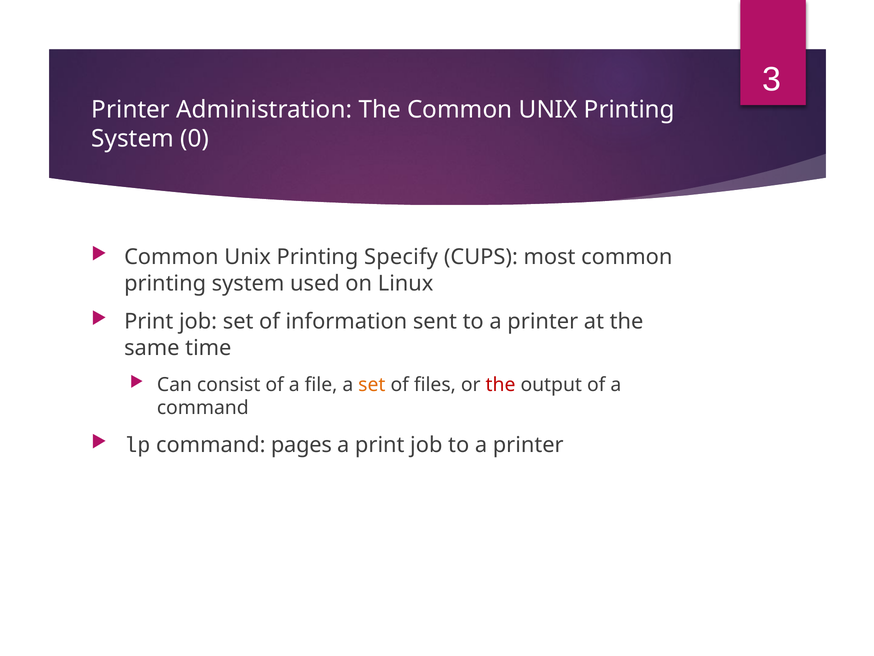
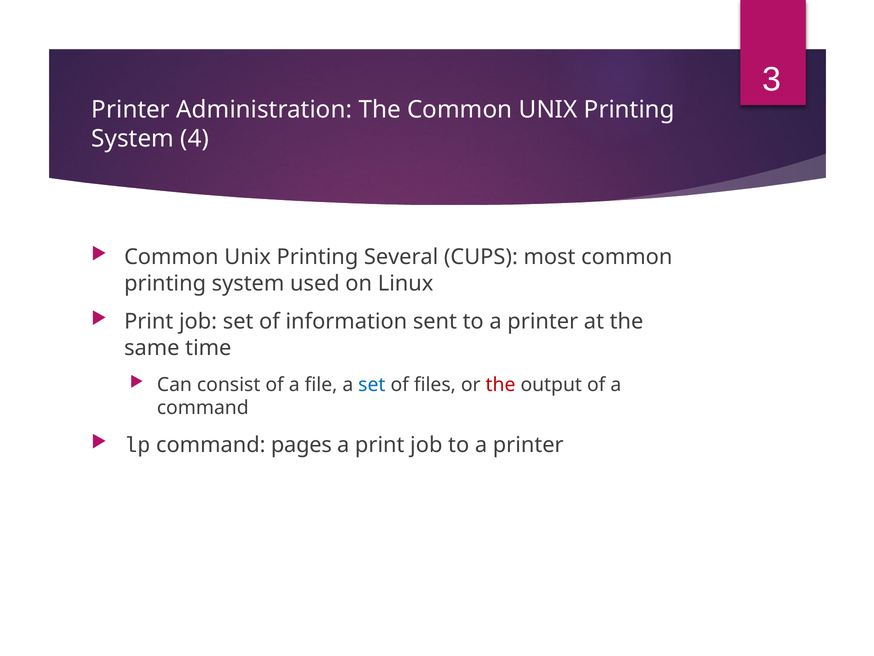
0: 0 -> 4 (195, 139)
Specify: Specify -> Several (401, 257)
set colour: orange -> blue (372, 384)
